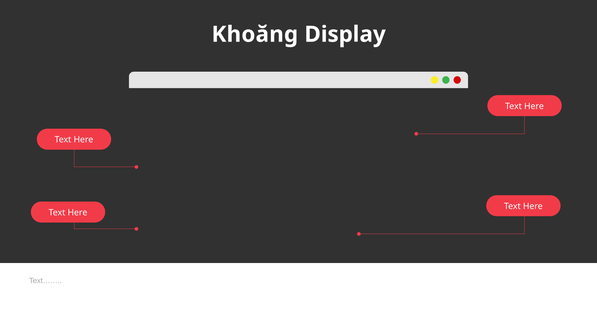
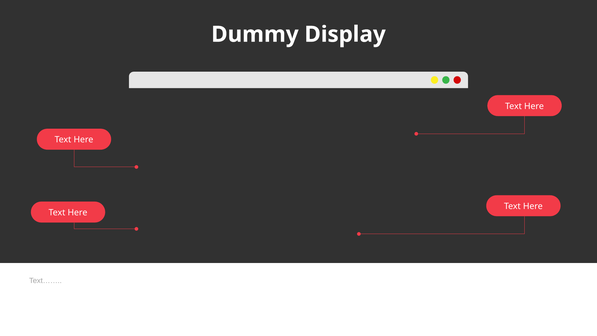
Khoăng: Khoăng -> Dummy (255, 34)
